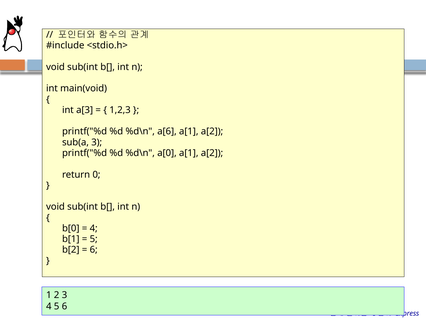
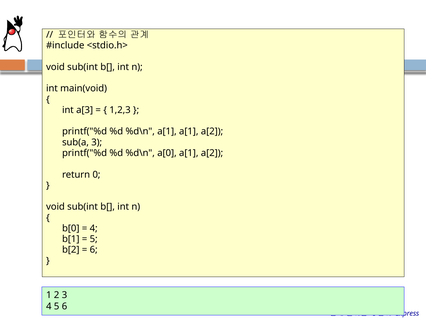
%d\n a[6: a[6 -> a[1 (167, 132)
